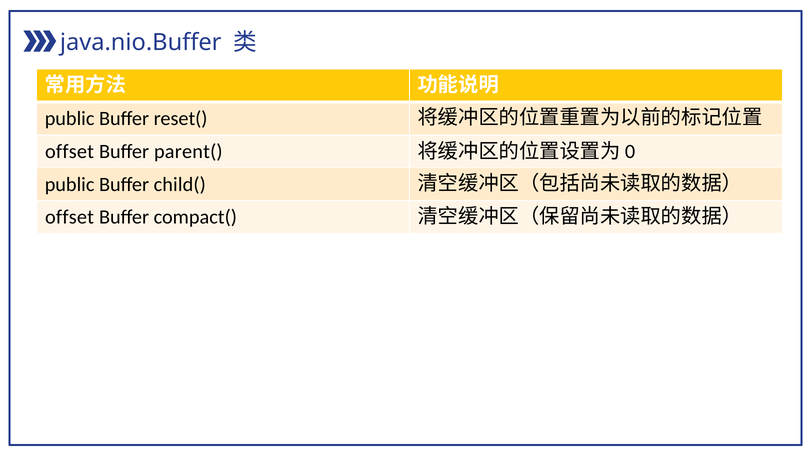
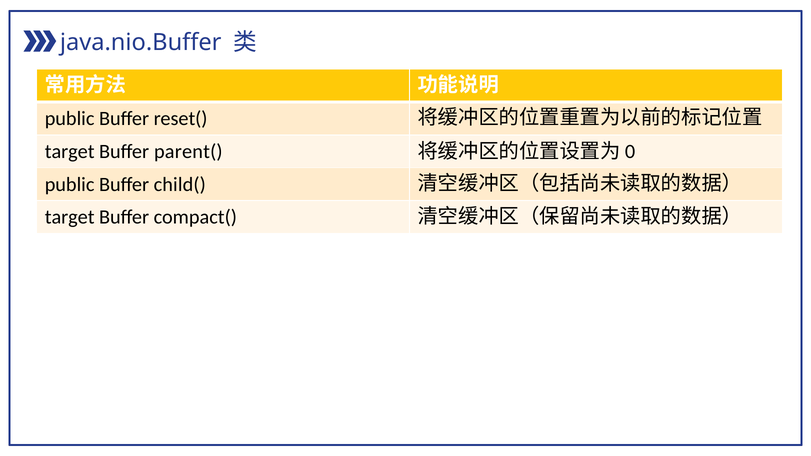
offset: offset -> target (70, 152)
offset: offset -> target (70, 217)
